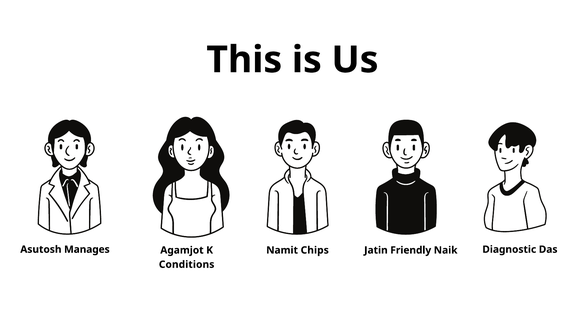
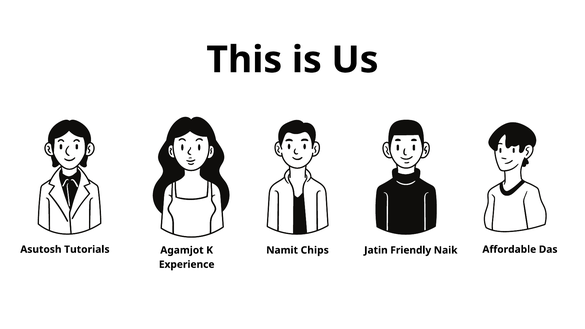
Manages: Manages -> Tutorials (87, 249)
Diagnostic: Diagnostic -> Affordable (509, 249)
Conditions: Conditions -> Experience (187, 265)
